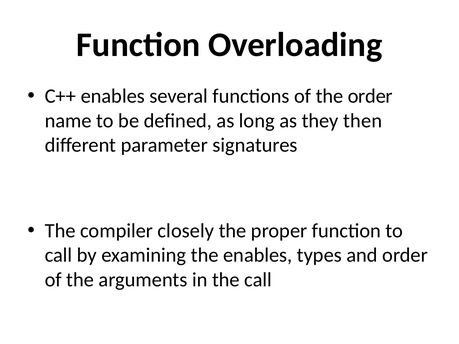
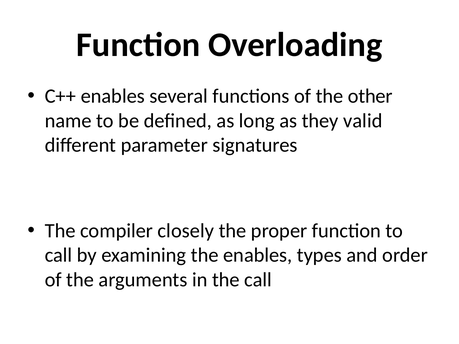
the order: order -> other (370, 96)
then: then -> valid (363, 121)
